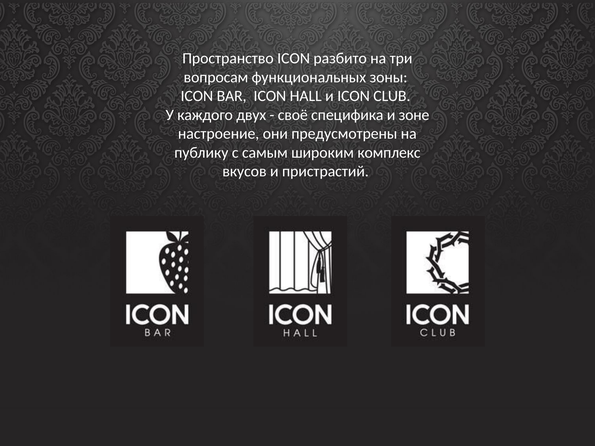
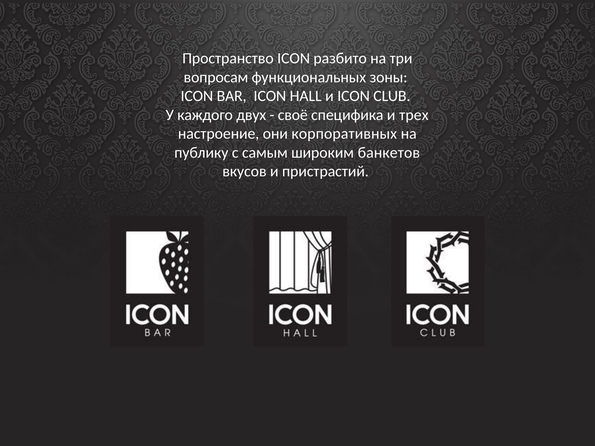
зоне: зоне -> трех (414, 115)
предусмотрены: предусмотрены -> корпоративных (344, 134)
комплекс: комплекс -> банкетов (389, 153)
